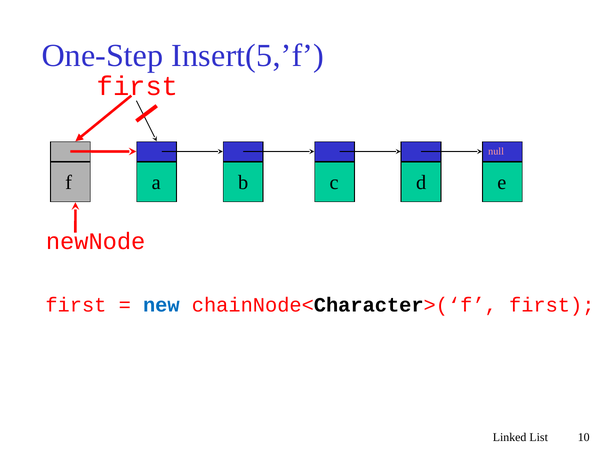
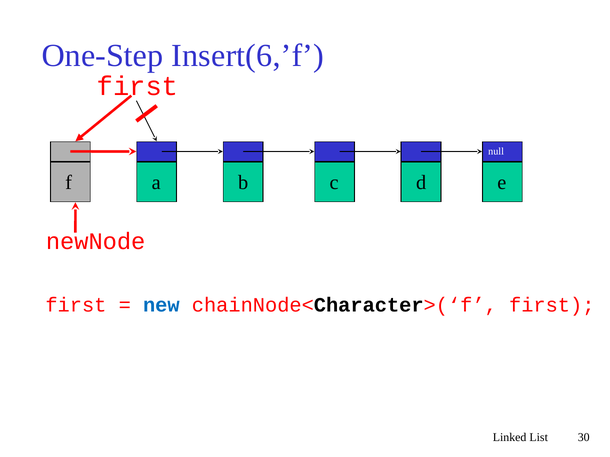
Insert(5,’f: Insert(5,’f -> Insert(6,’f (248, 56)
null colour: pink -> white (496, 151)
10: 10 -> 30 (584, 438)
